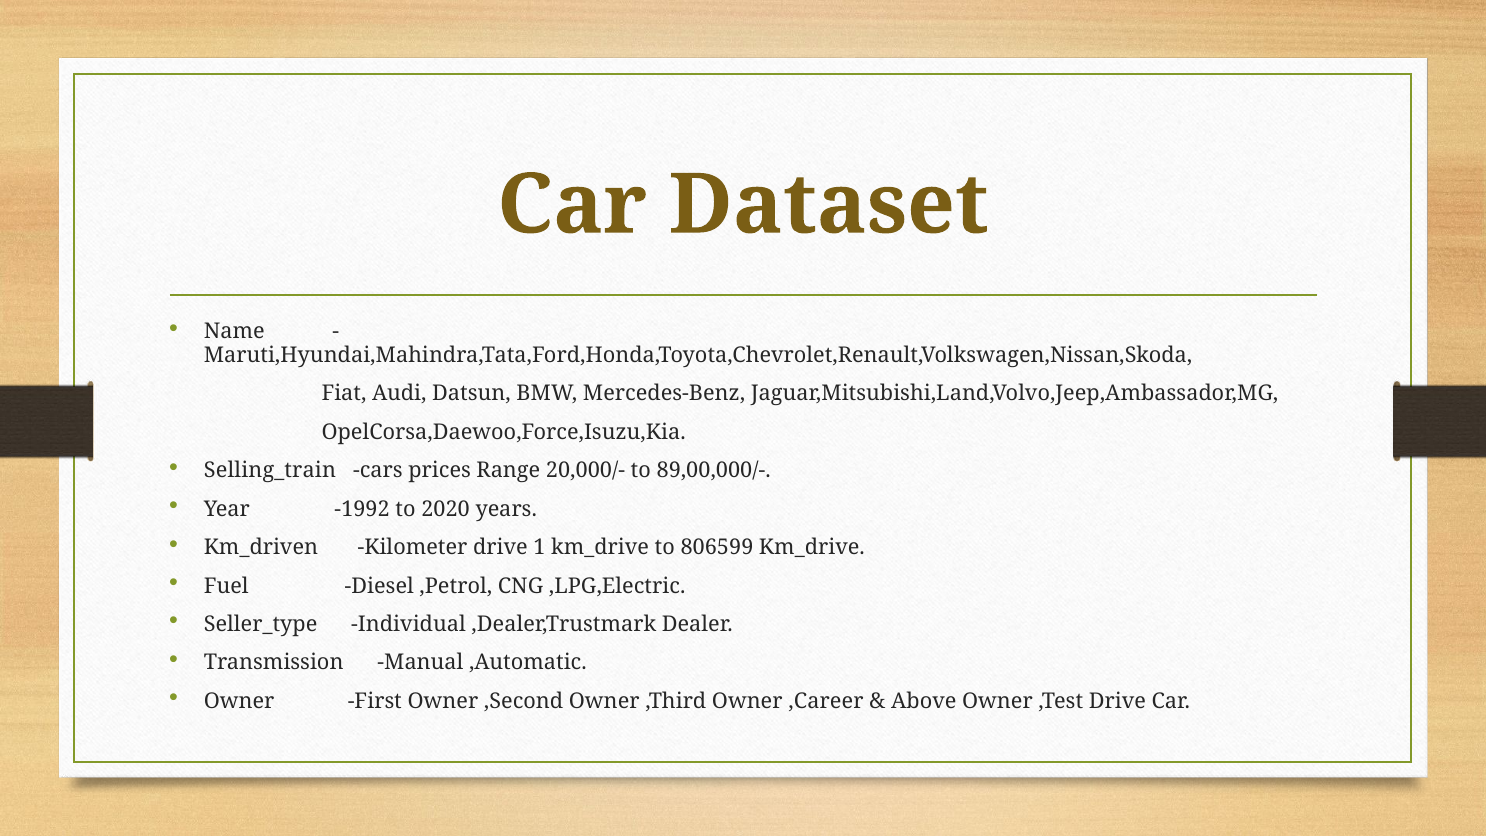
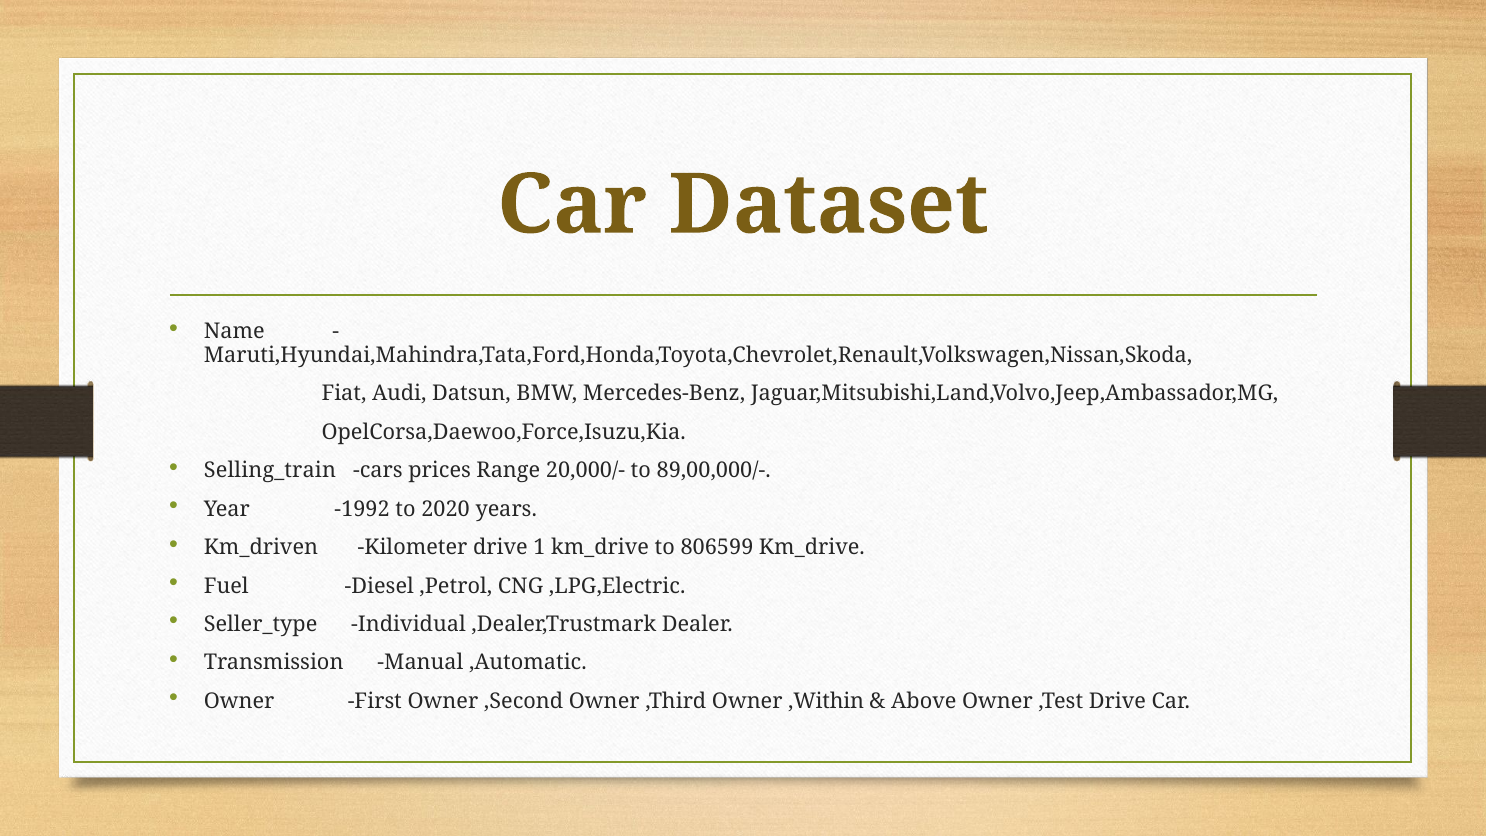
,Career: ,Career -> ,Within (826, 701)
